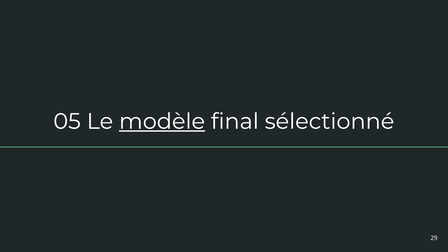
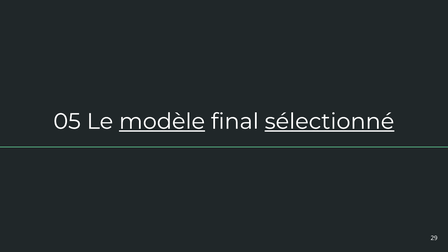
sélectionné underline: none -> present (329, 121)
